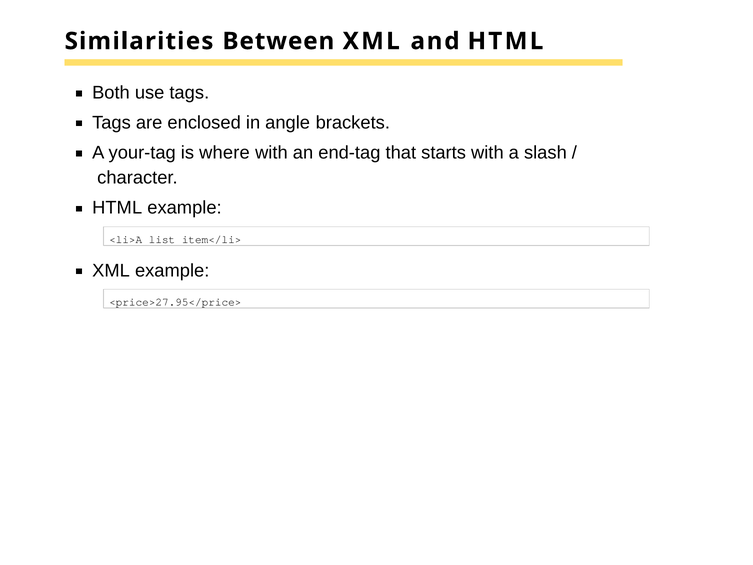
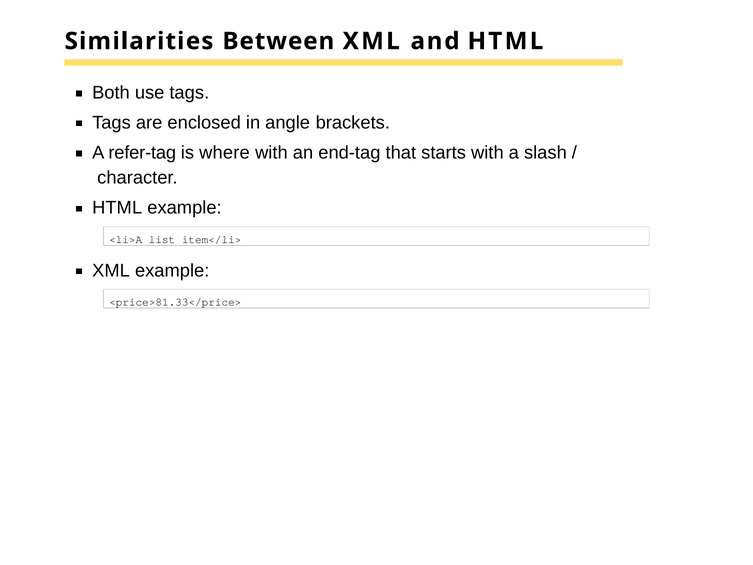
your-tag: your-tag -> refer-tag (142, 153)
<price>27.95</price>: <price>27.95</price> -> <price>81.33</price> (175, 302)
